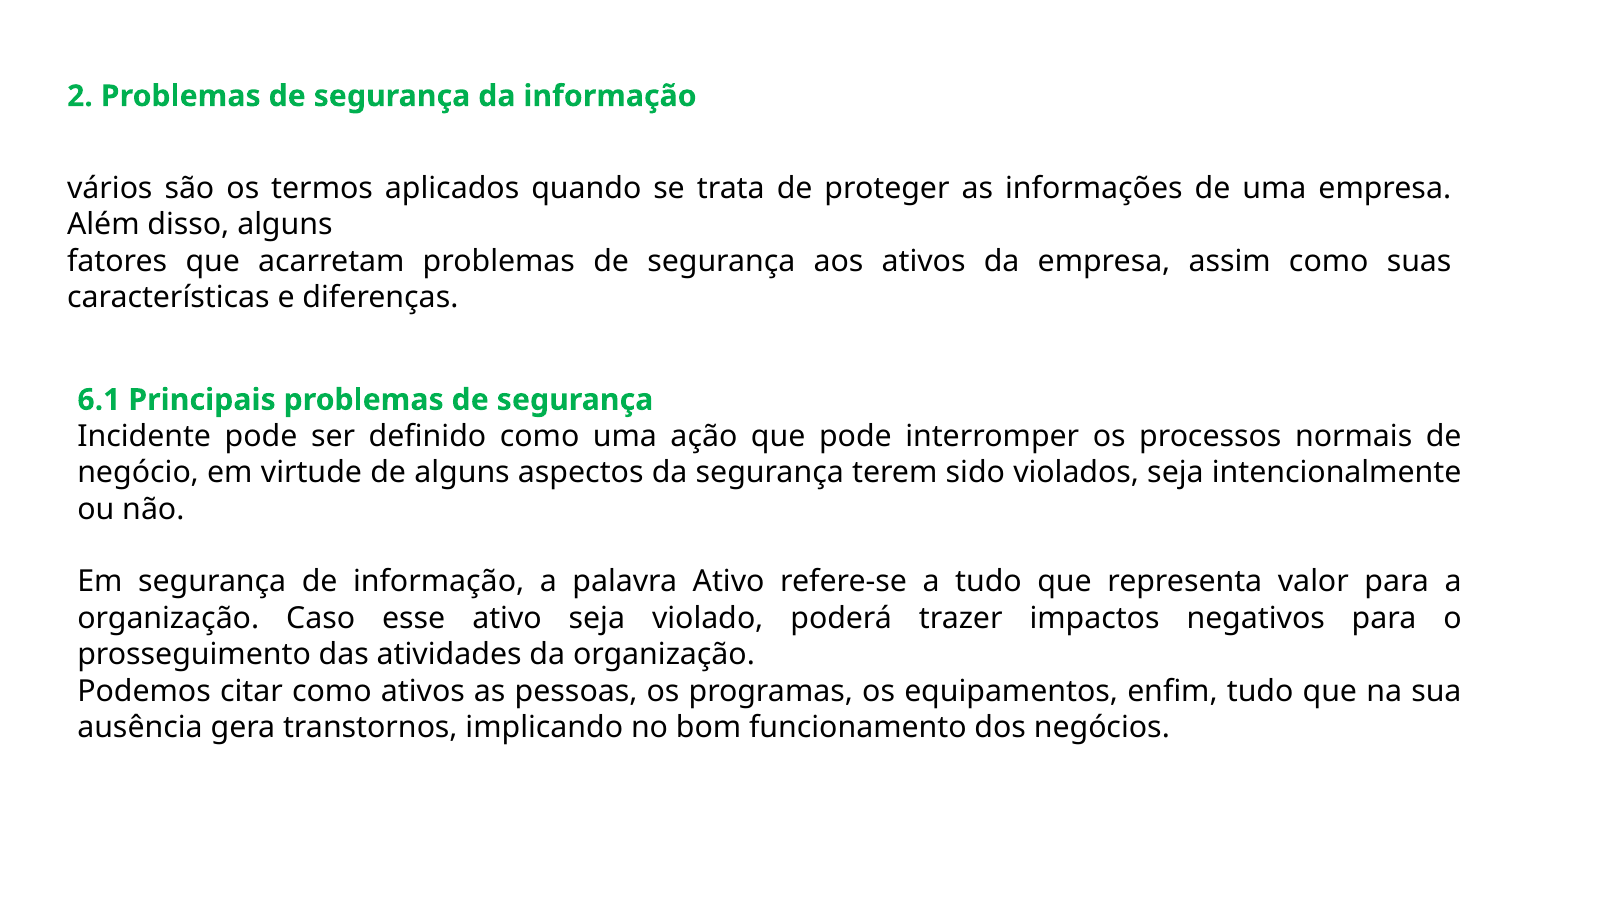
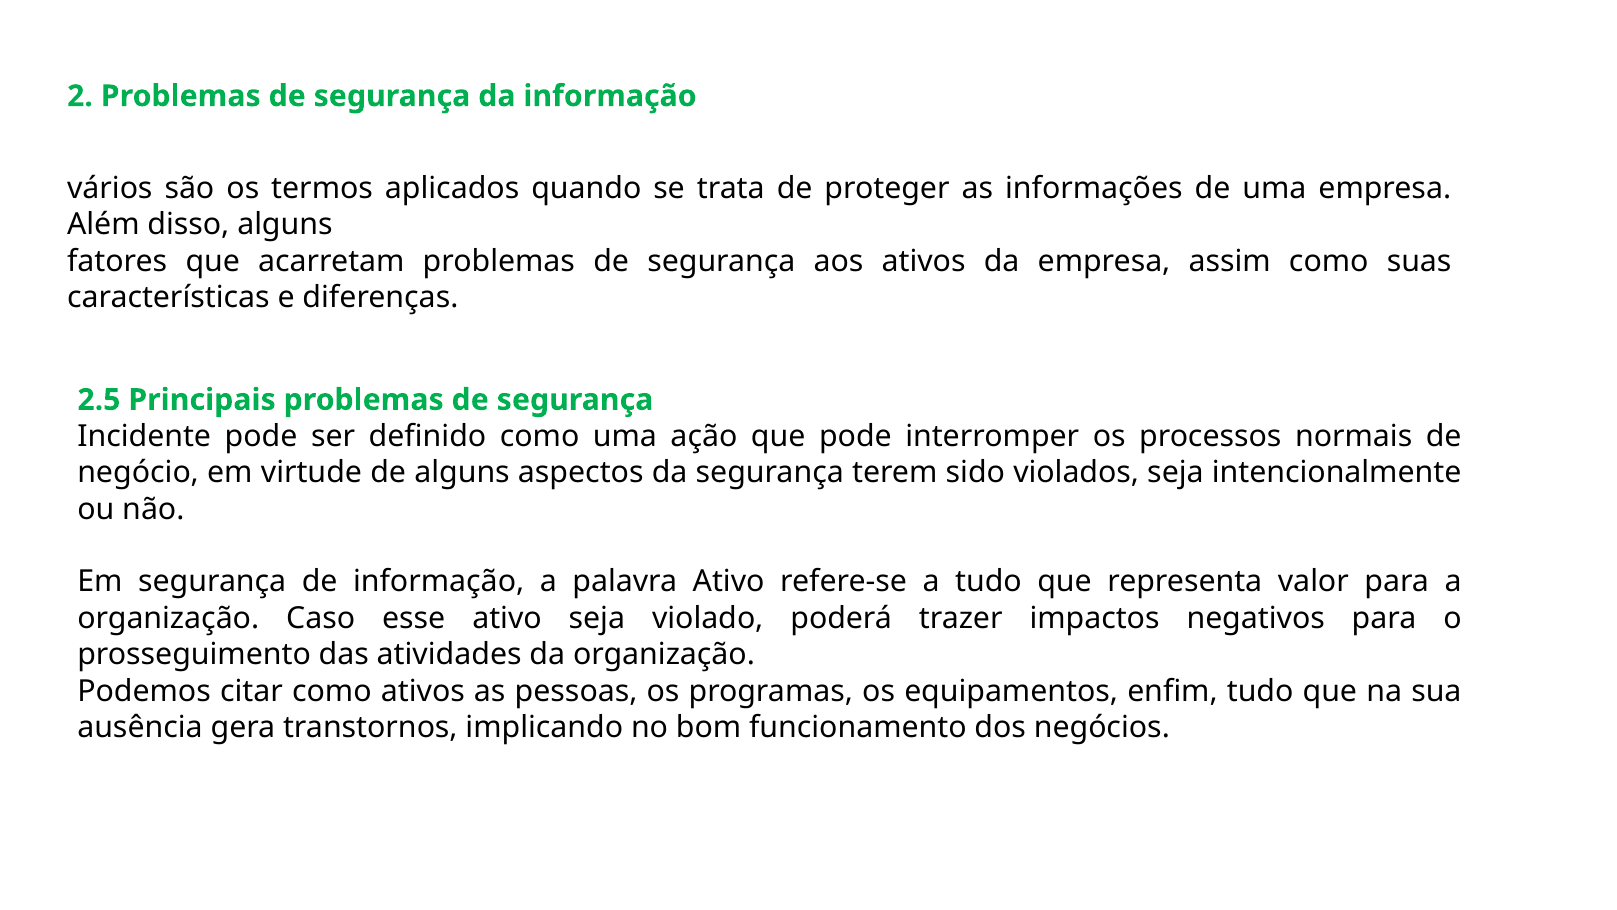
6.1: 6.1 -> 2.5 (99, 400)
